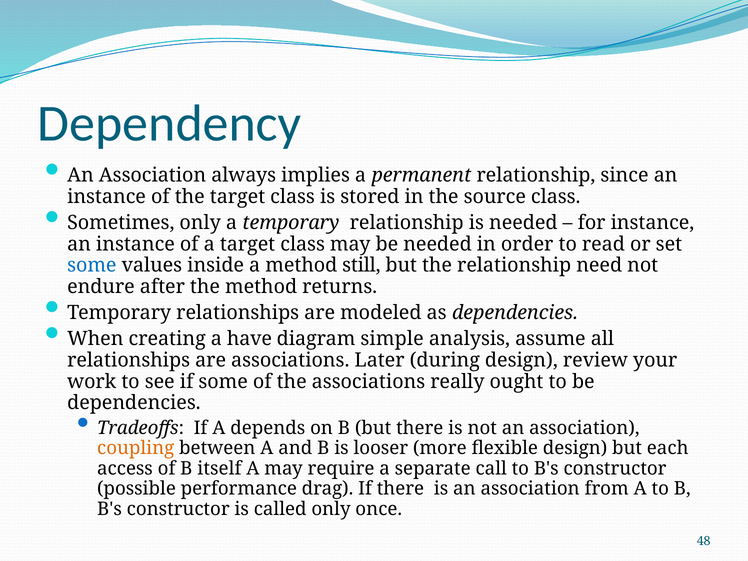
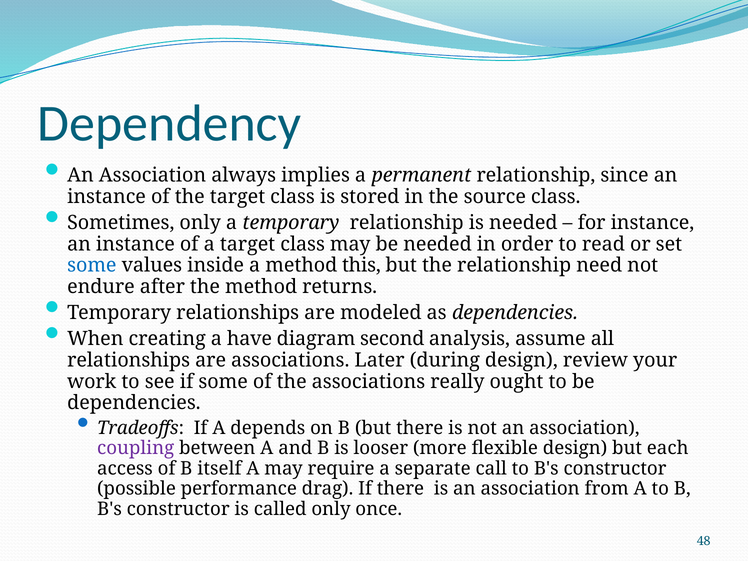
still: still -> this (361, 265)
simple: simple -> second (392, 339)
coupling colour: orange -> purple (136, 448)
